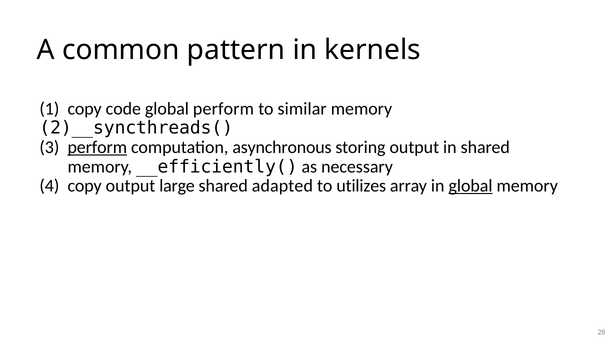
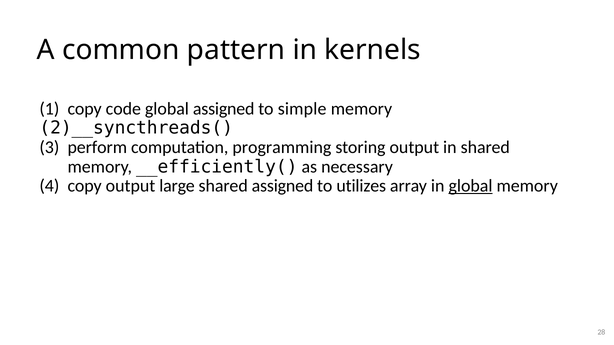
global perform: perform -> assigned (224, 109)
similar: similar -> simple (302, 109)
perform underline: present -> none (97, 148)
asynchronous: asynchronous -> programming (282, 148)
shared adapted: adapted -> assigned (283, 186)
